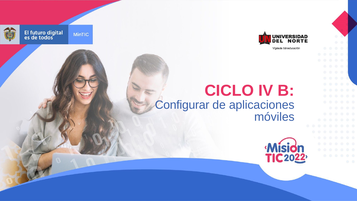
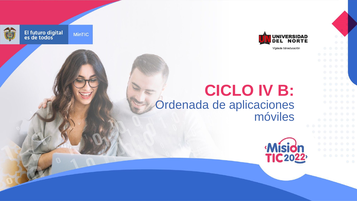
Configurar: Configurar -> Ordenada (182, 105)
